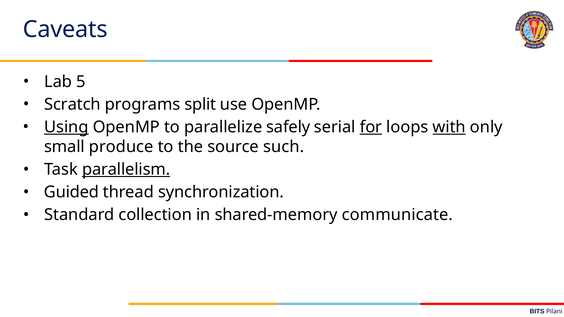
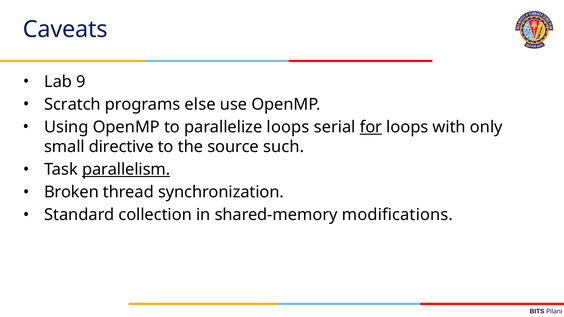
5: 5 -> 9 (81, 82)
split: split -> else (200, 104)
Using underline: present -> none (66, 127)
parallelize safely: safely -> loops (288, 127)
with underline: present -> none (449, 127)
produce: produce -> directive (121, 147)
Guided: Guided -> Broken (71, 192)
communicate: communicate -> modifications (397, 215)
